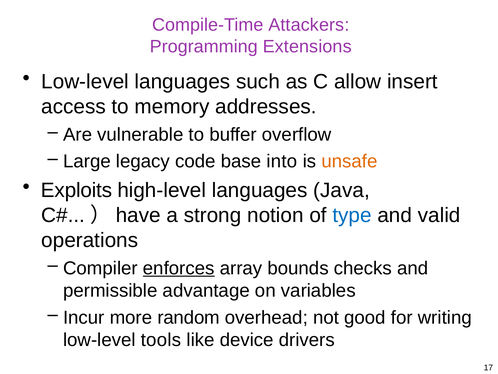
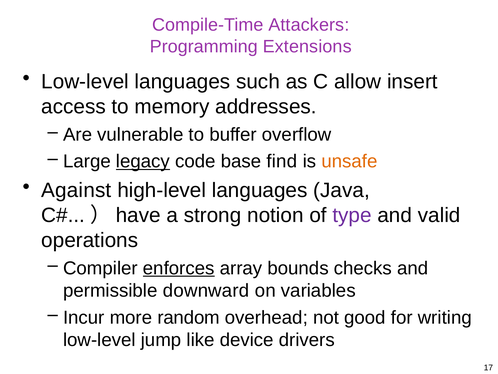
legacy underline: none -> present (143, 161)
into: into -> find (282, 161)
Exploits: Exploits -> Against (76, 190)
type colour: blue -> purple (352, 215)
advantage: advantage -> downward (206, 290)
tools: tools -> jump (161, 340)
